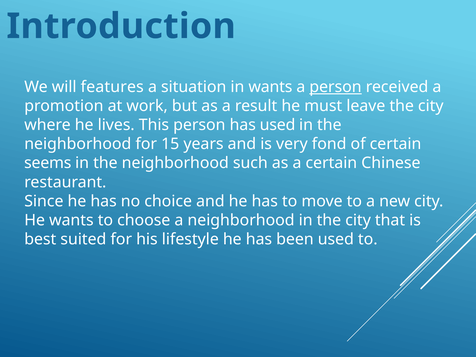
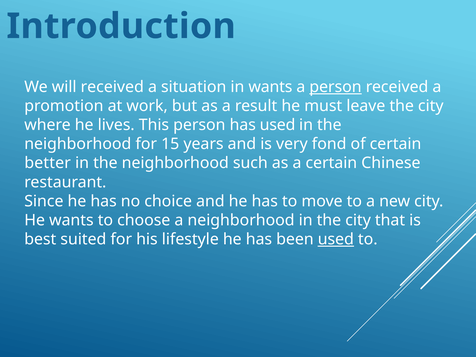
will features: features -> received (112, 87)
seems: seems -> better (48, 163)
used underline: none -> present (336, 239)
